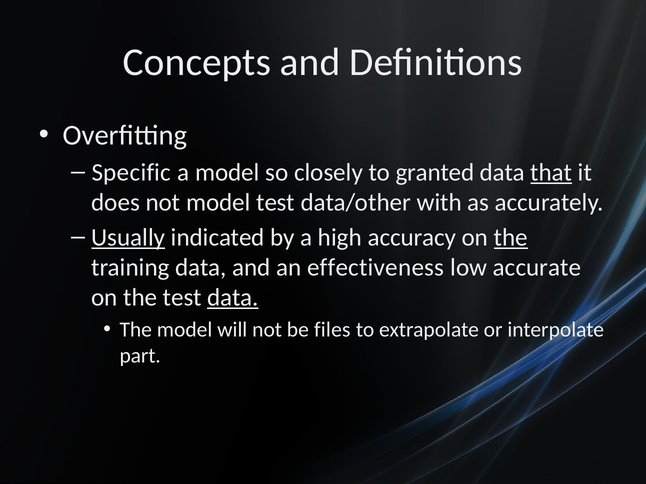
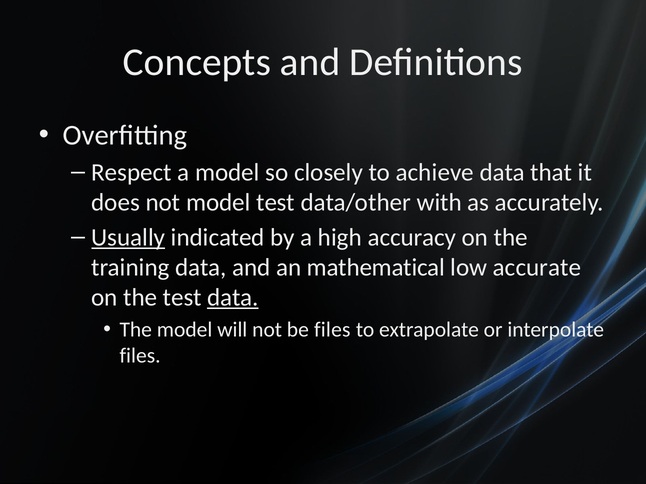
Specific: Specific -> Respect (131, 173)
granted: granted -> achieve (435, 173)
that underline: present -> none (551, 173)
the underline: present -> none (511, 238)
effectiveness: effectiveness -> mathematical (376, 268)
part: part -> files (140, 356)
